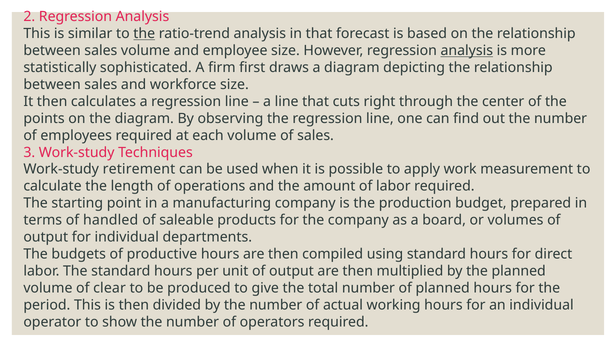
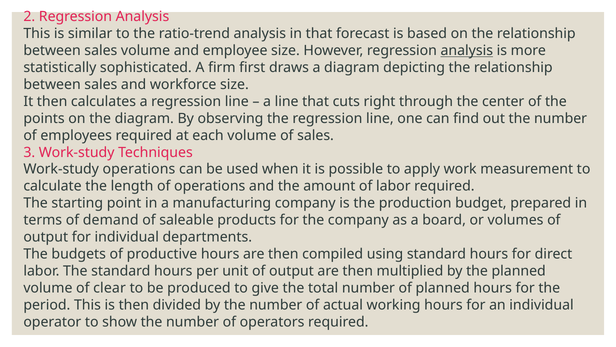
the underline: present -> none (144, 34)
Work-study retirement: retirement -> operations (139, 169)
handled: handled -> demand (111, 220)
